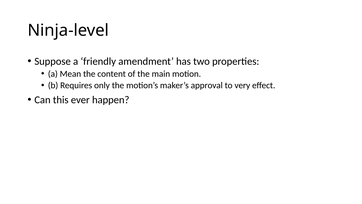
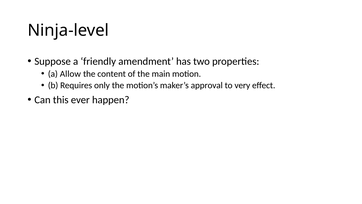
Mean: Mean -> Allow (70, 74)
